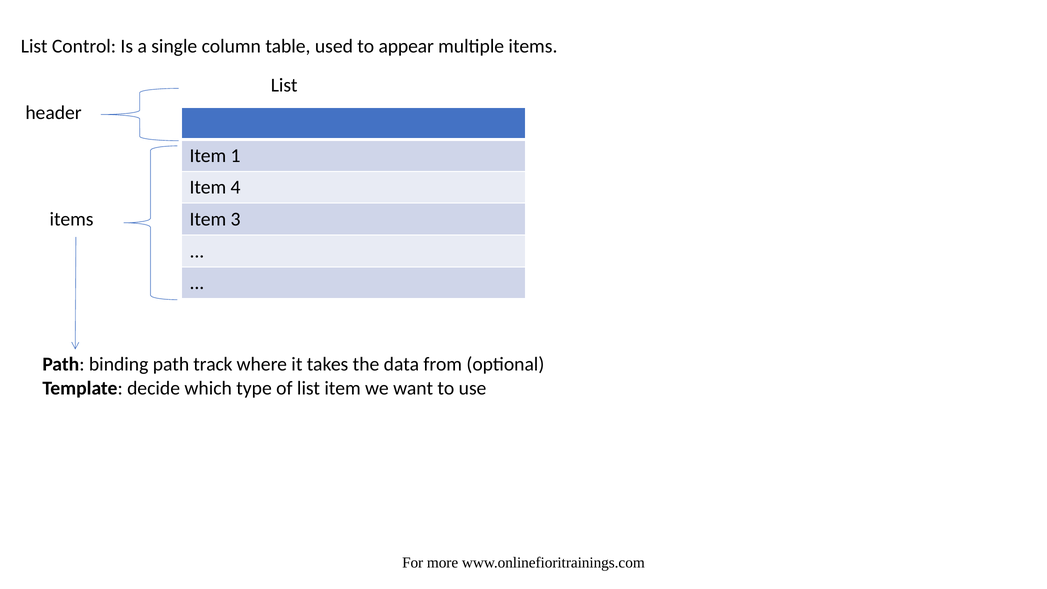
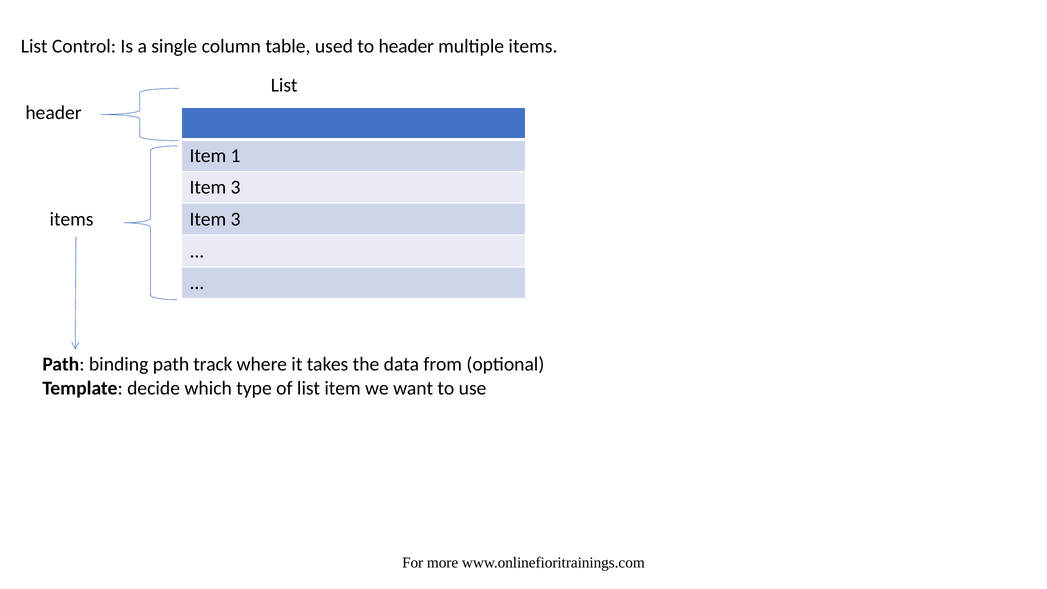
to appear: appear -> header (406, 46)
4: 4 -> 3 (236, 187)
